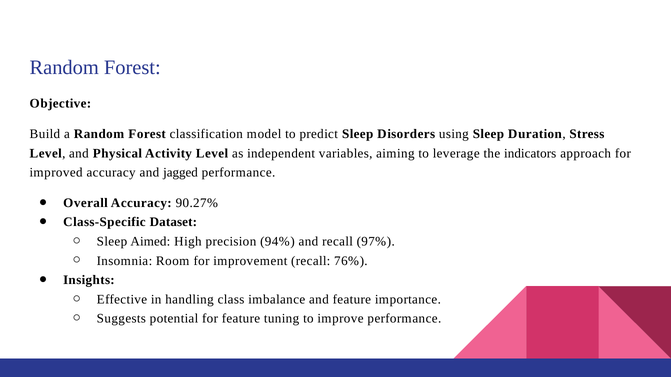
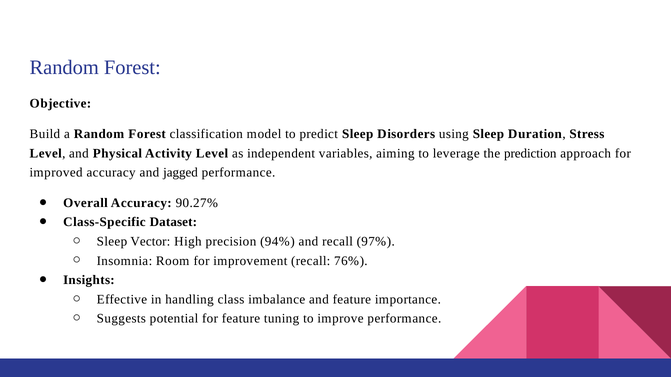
indicators: indicators -> prediction (530, 153)
Aimed: Aimed -> Vector (150, 242)
